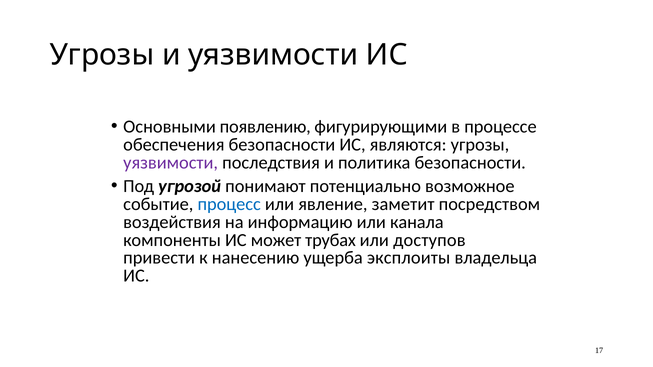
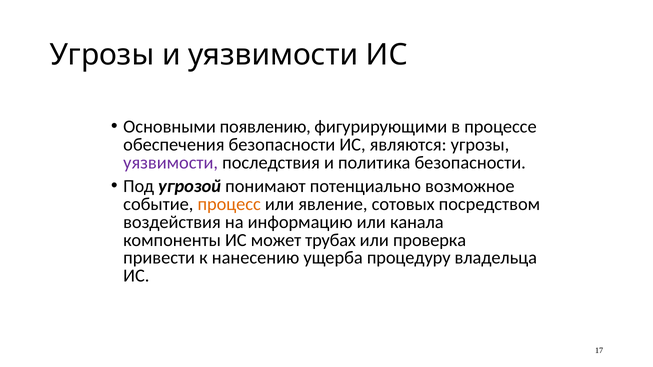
процесс colour: blue -> orange (229, 204)
заметит: заметит -> сотовых (403, 204)
доступов: доступов -> проверка (430, 240)
эксплоиты: эксплоиты -> процедуру (409, 258)
